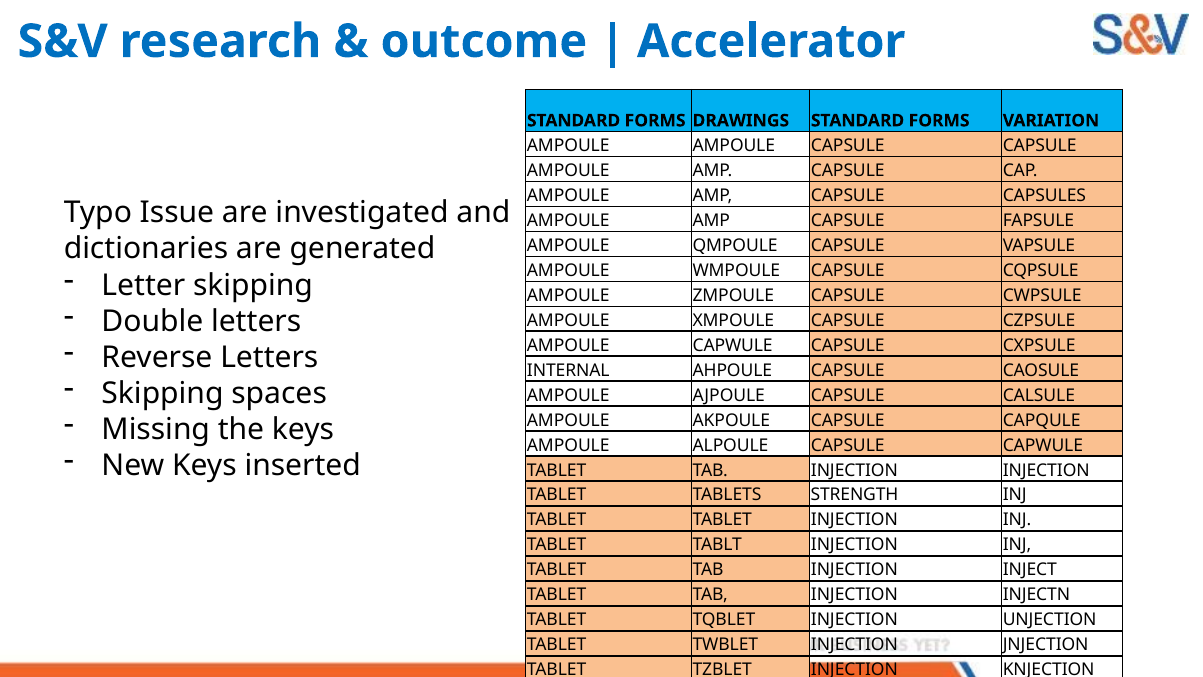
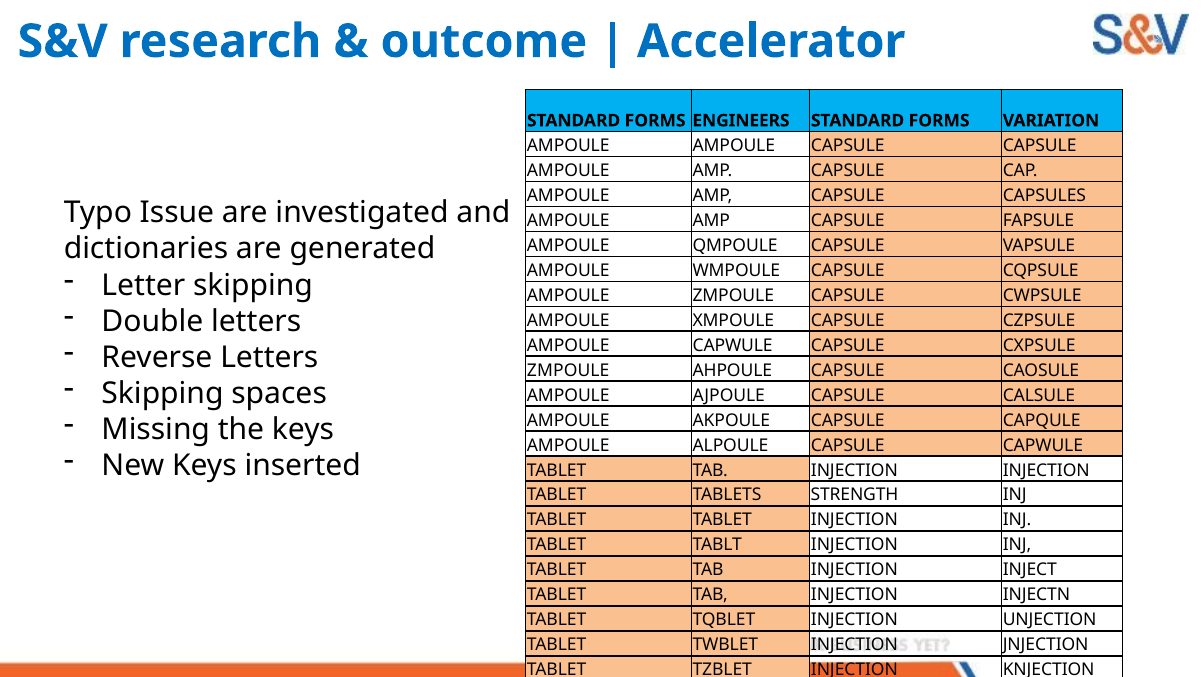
DRAWINGS: DRAWINGS -> ENGINEERS (741, 121)
INTERNAL: INTERNAL -> ZMPOULE (568, 370)
